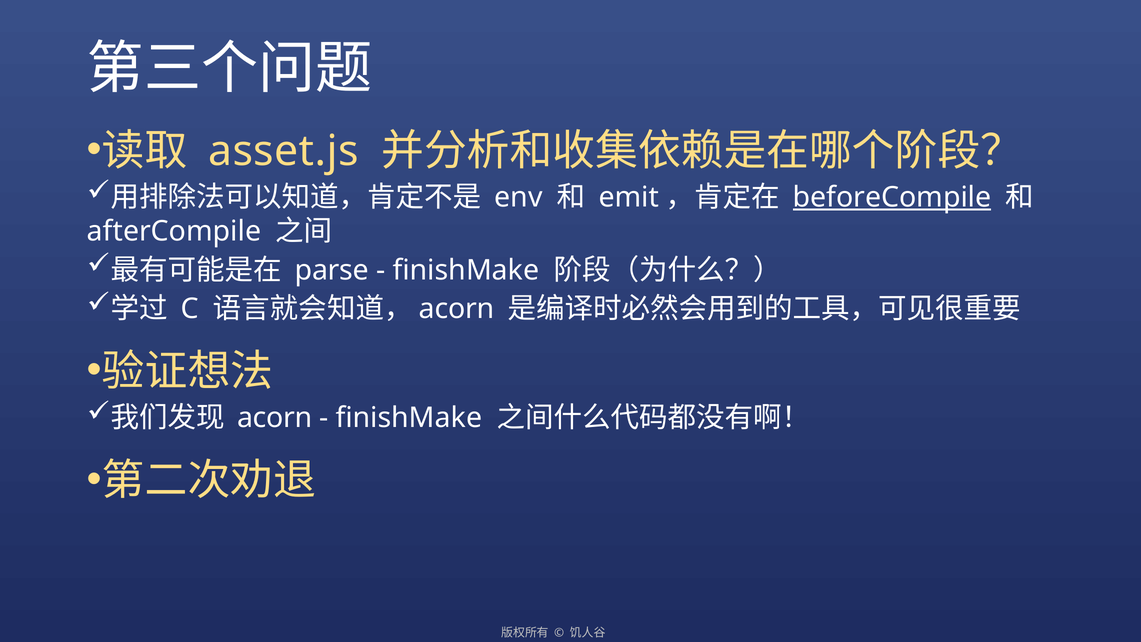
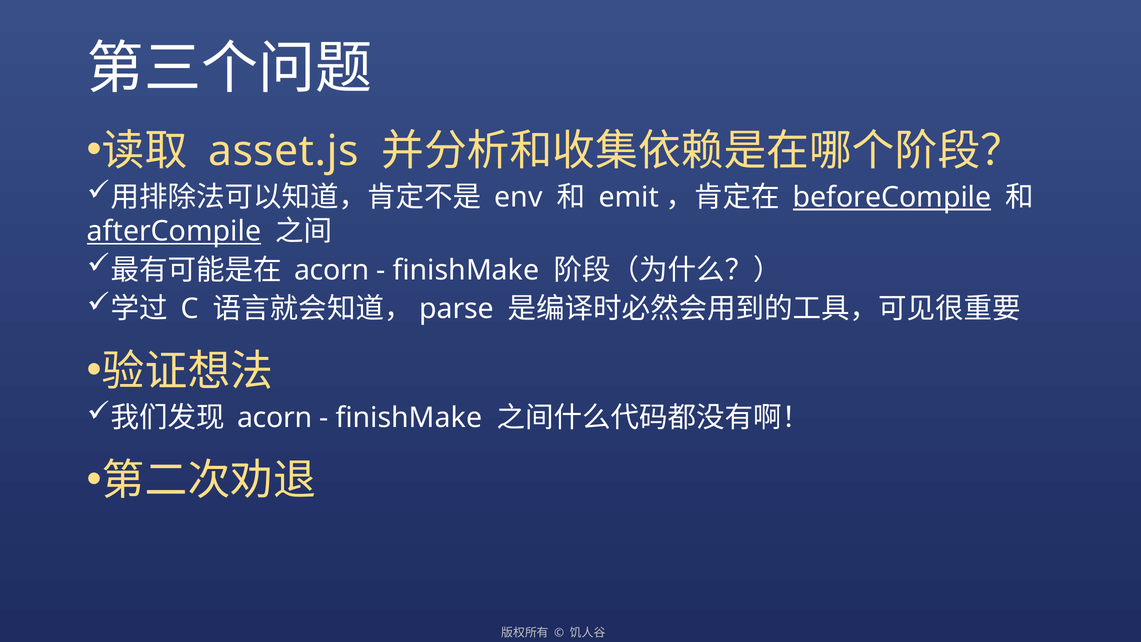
afterCompile underline: none -> present (174, 231)
parse: parse -> acorn (332, 270)
acorn: acorn -> parse (457, 309)
